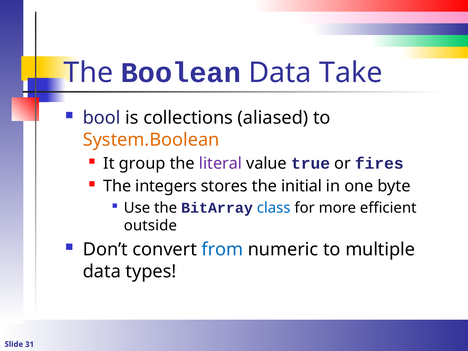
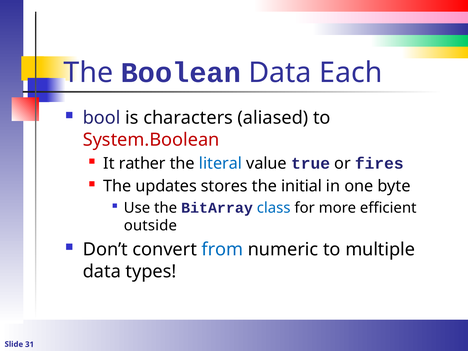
Take: Take -> Each (351, 73)
collections: collections -> characters (188, 118)
System.Boolean colour: orange -> red (151, 140)
group: group -> rather (142, 163)
literal colour: purple -> blue (220, 163)
integers: integers -> updates (166, 186)
